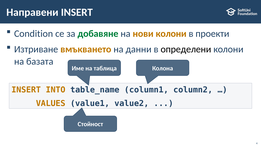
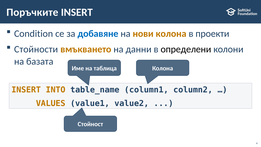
Направени: Направени -> Поръчките (32, 12)
добавяне colour: green -> blue (98, 34)
нови колони: колони -> колона (171, 34)
Изтриване: Изтриване -> Стойности (36, 49)
